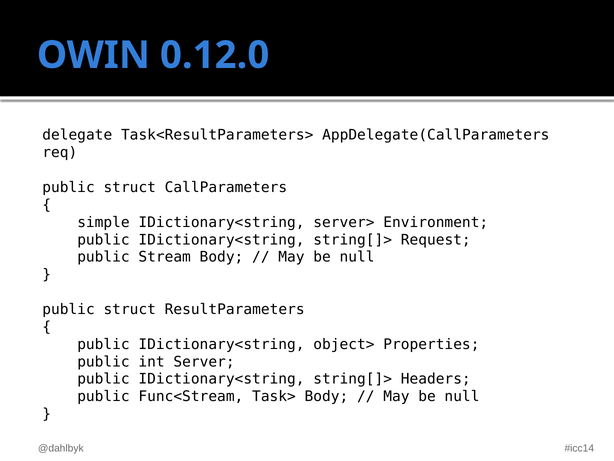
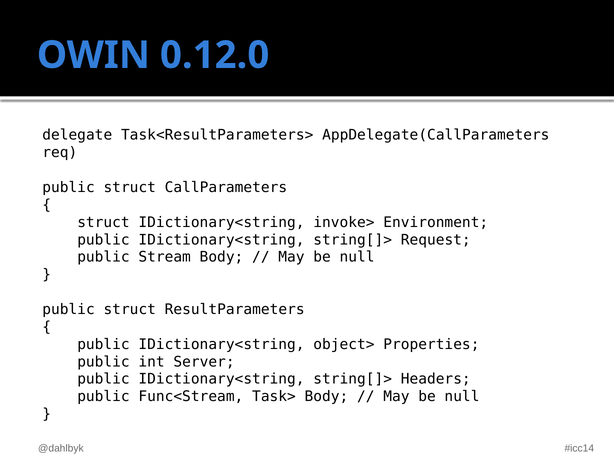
simple: simple -> struct (103, 222)
server>: server> -> invoke> (344, 222)
